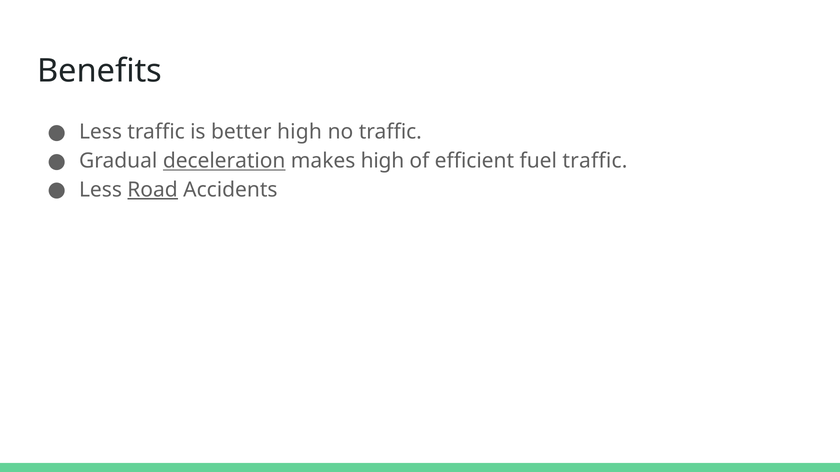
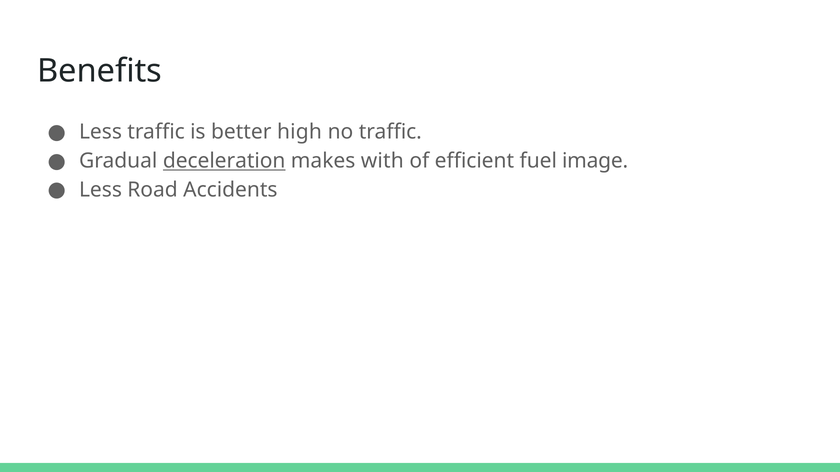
makes high: high -> with (382, 161)
fuel traffic: traffic -> image (595, 161)
Road underline: present -> none (153, 190)
